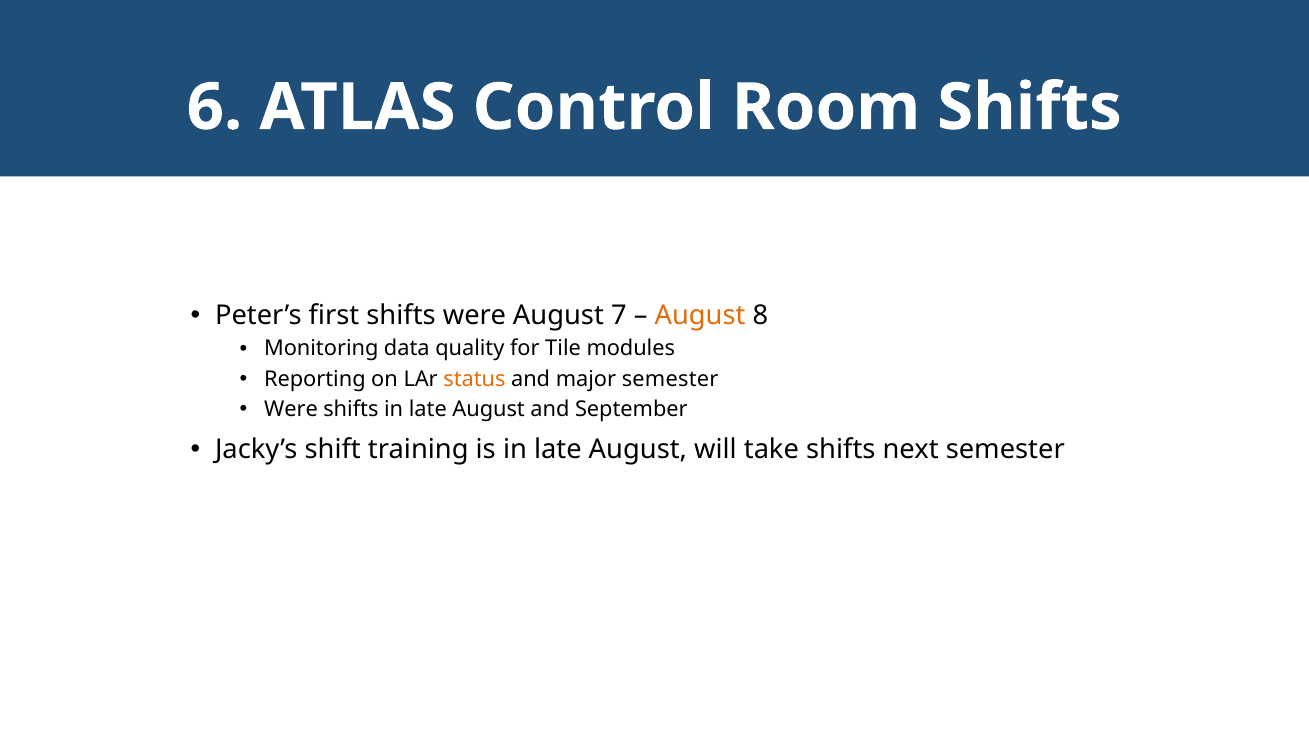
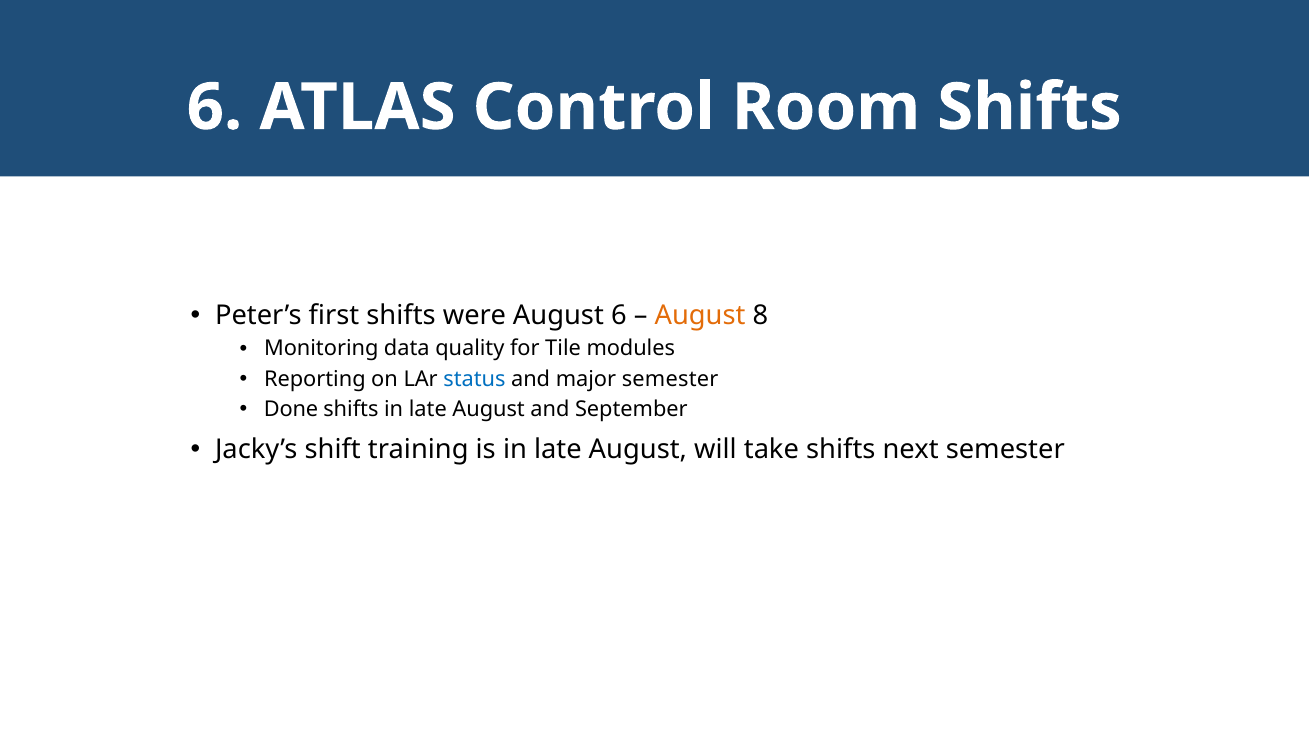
August 7: 7 -> 6 (619, 316)
status colour: orange -> blue (475, 379)
Were: Were -> Done (291, 410)
